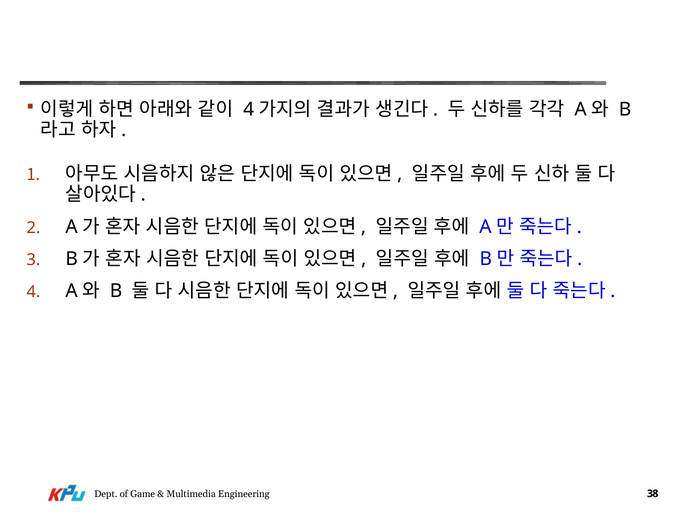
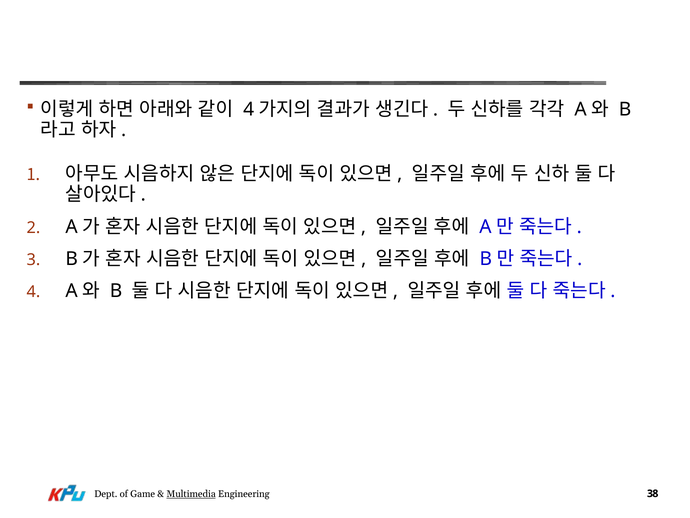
Multimedia underline: none -> present (191, 494)
